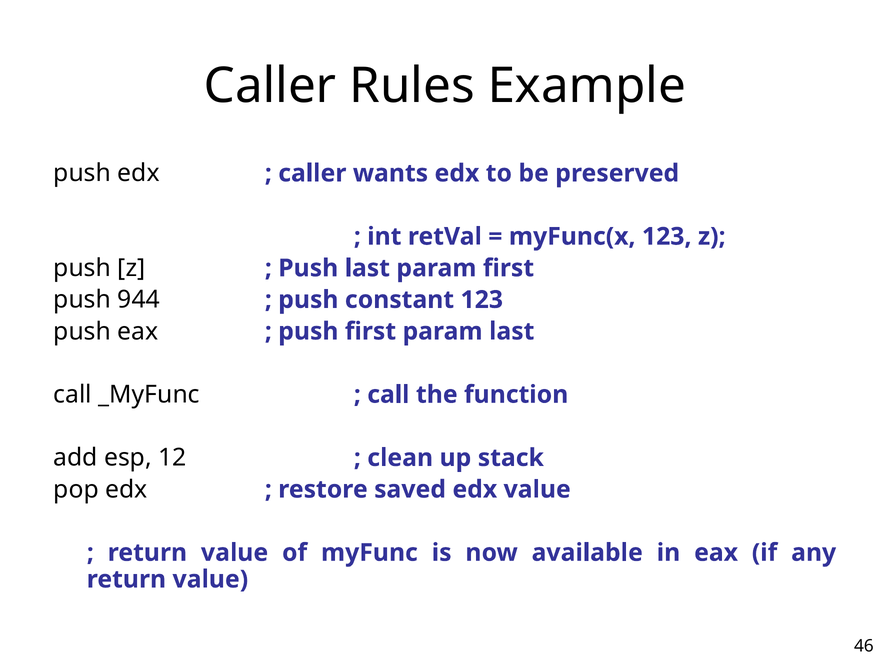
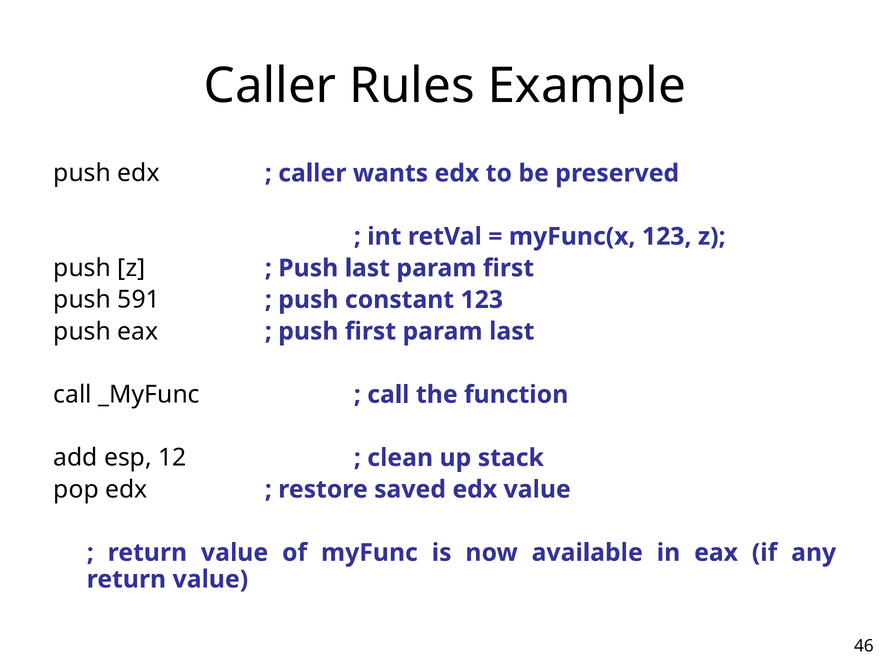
944: 944 -> 591 (139, 300)
